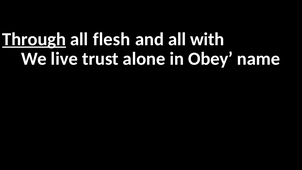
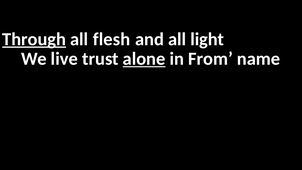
with: with -> light (207, 39)
alone underline: none -> present (144, 59)
Obey: Obey -> From (210, 59)
